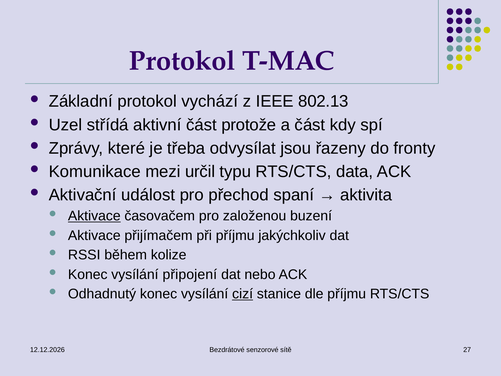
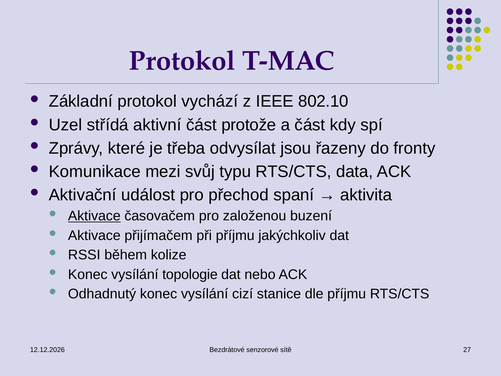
802.13: 802.13 -> 802.10 (323, 101)
určil: určil -> svůj (200, 171)
připojení: připojení -> topologie (190, 274)
cizí underline: present -> none (243, 294)
